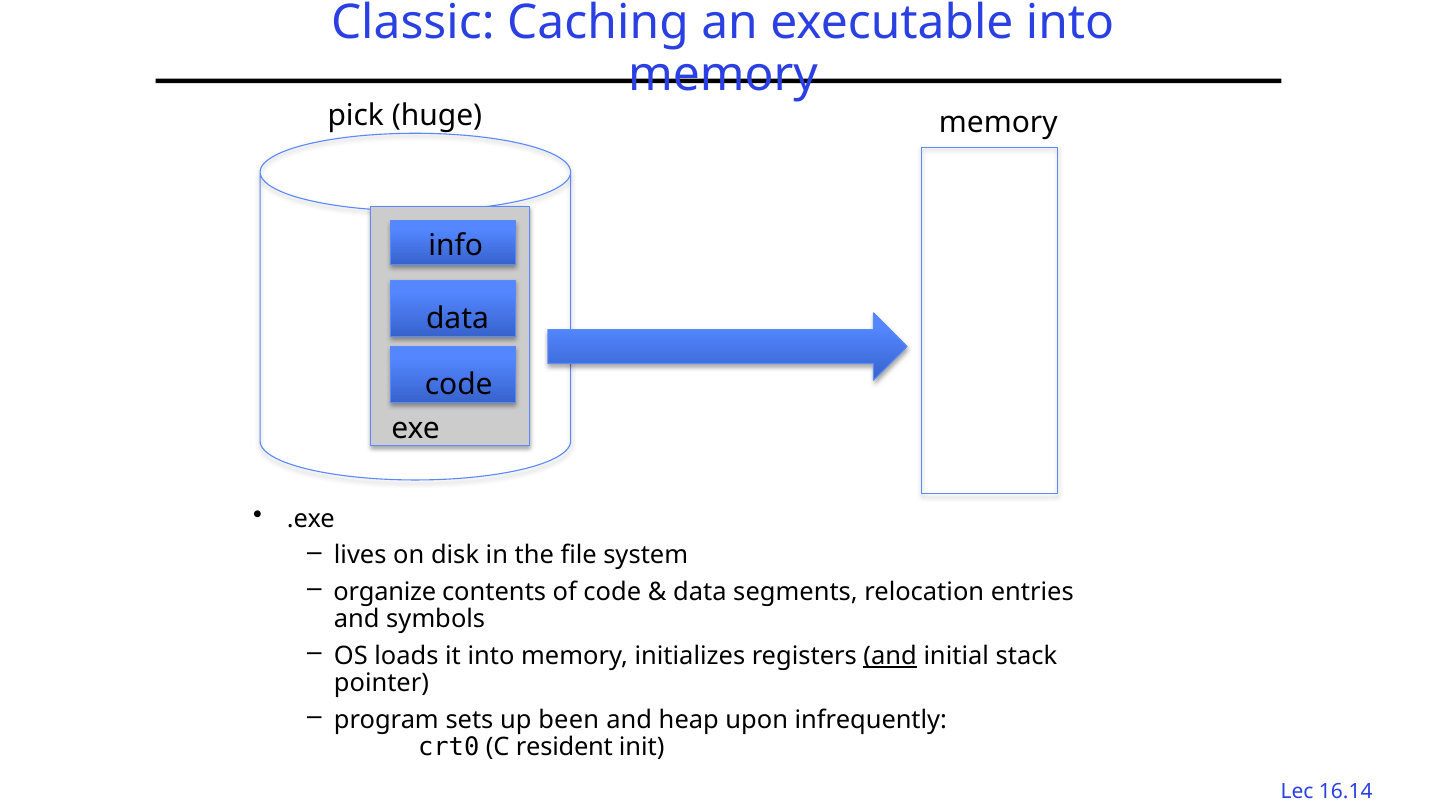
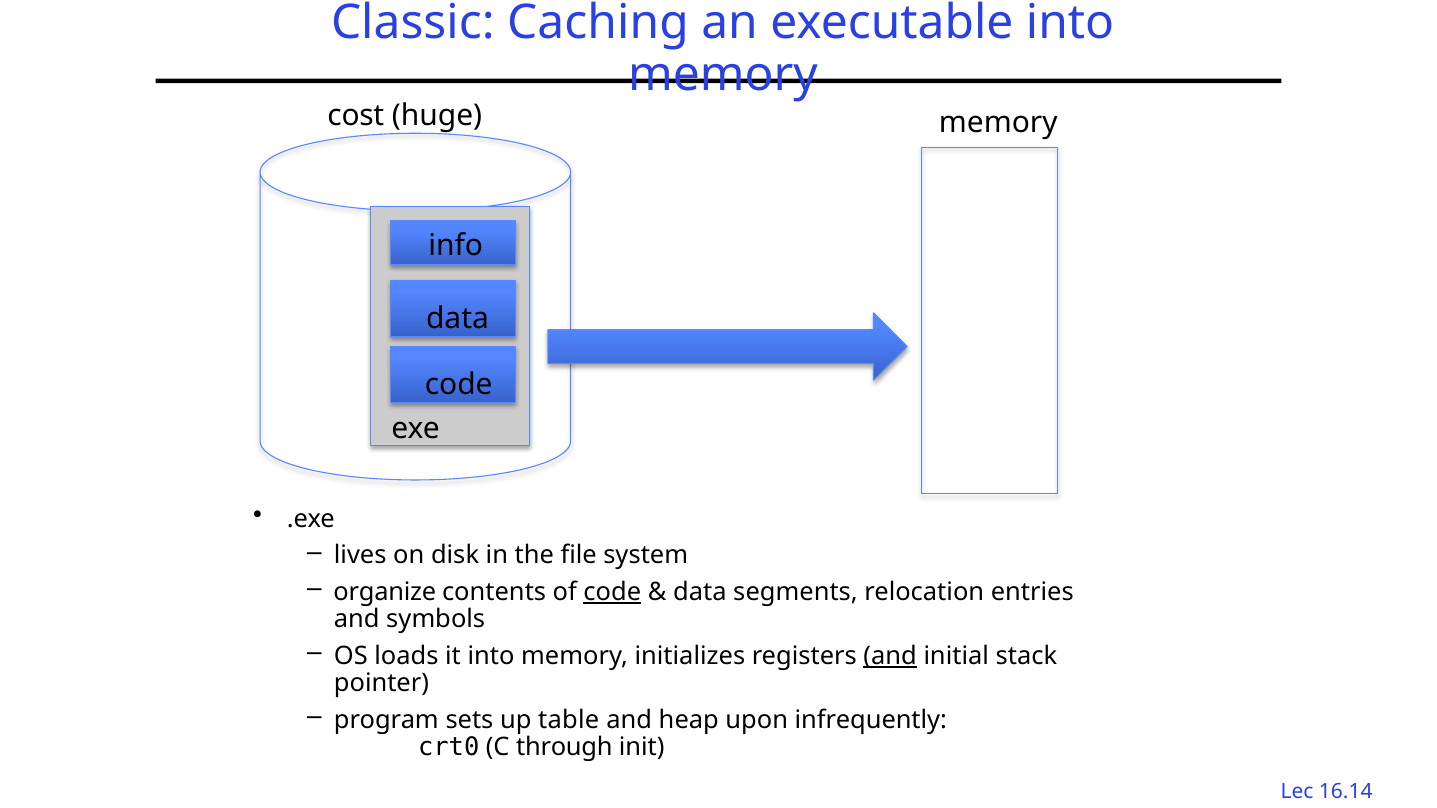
pick: pick -> cost (356, 115)
code underline: none -> present (612, 592)
been: been -> table (569, 720)
resident: resident -> through (564, 748)
